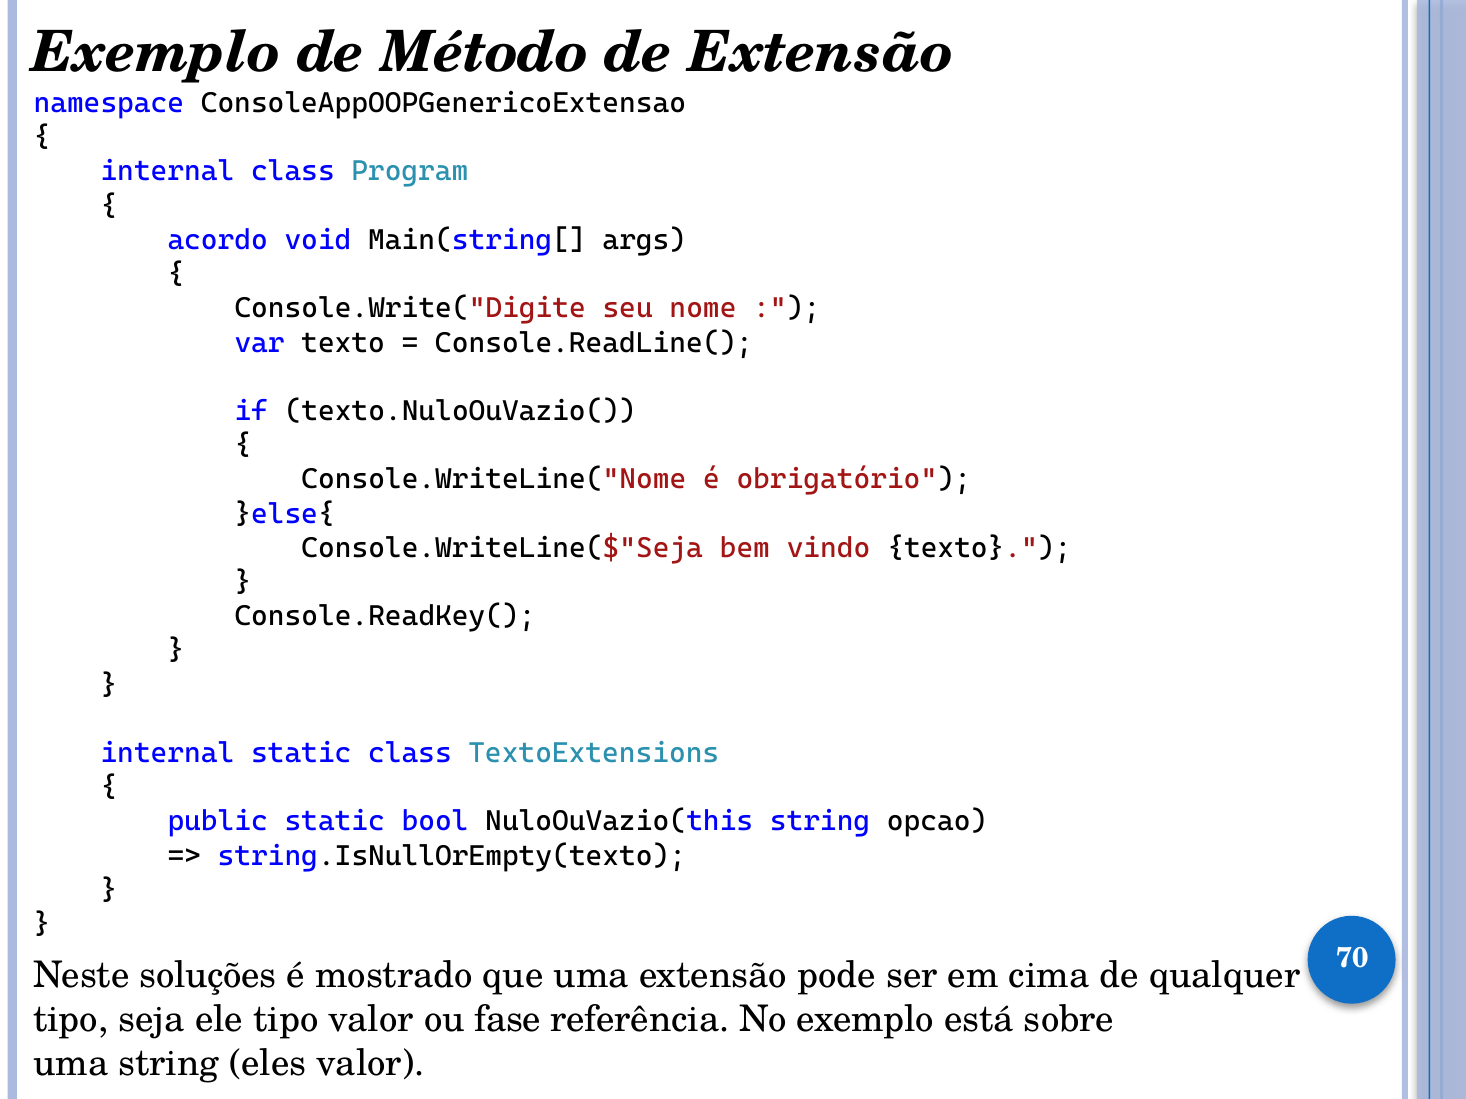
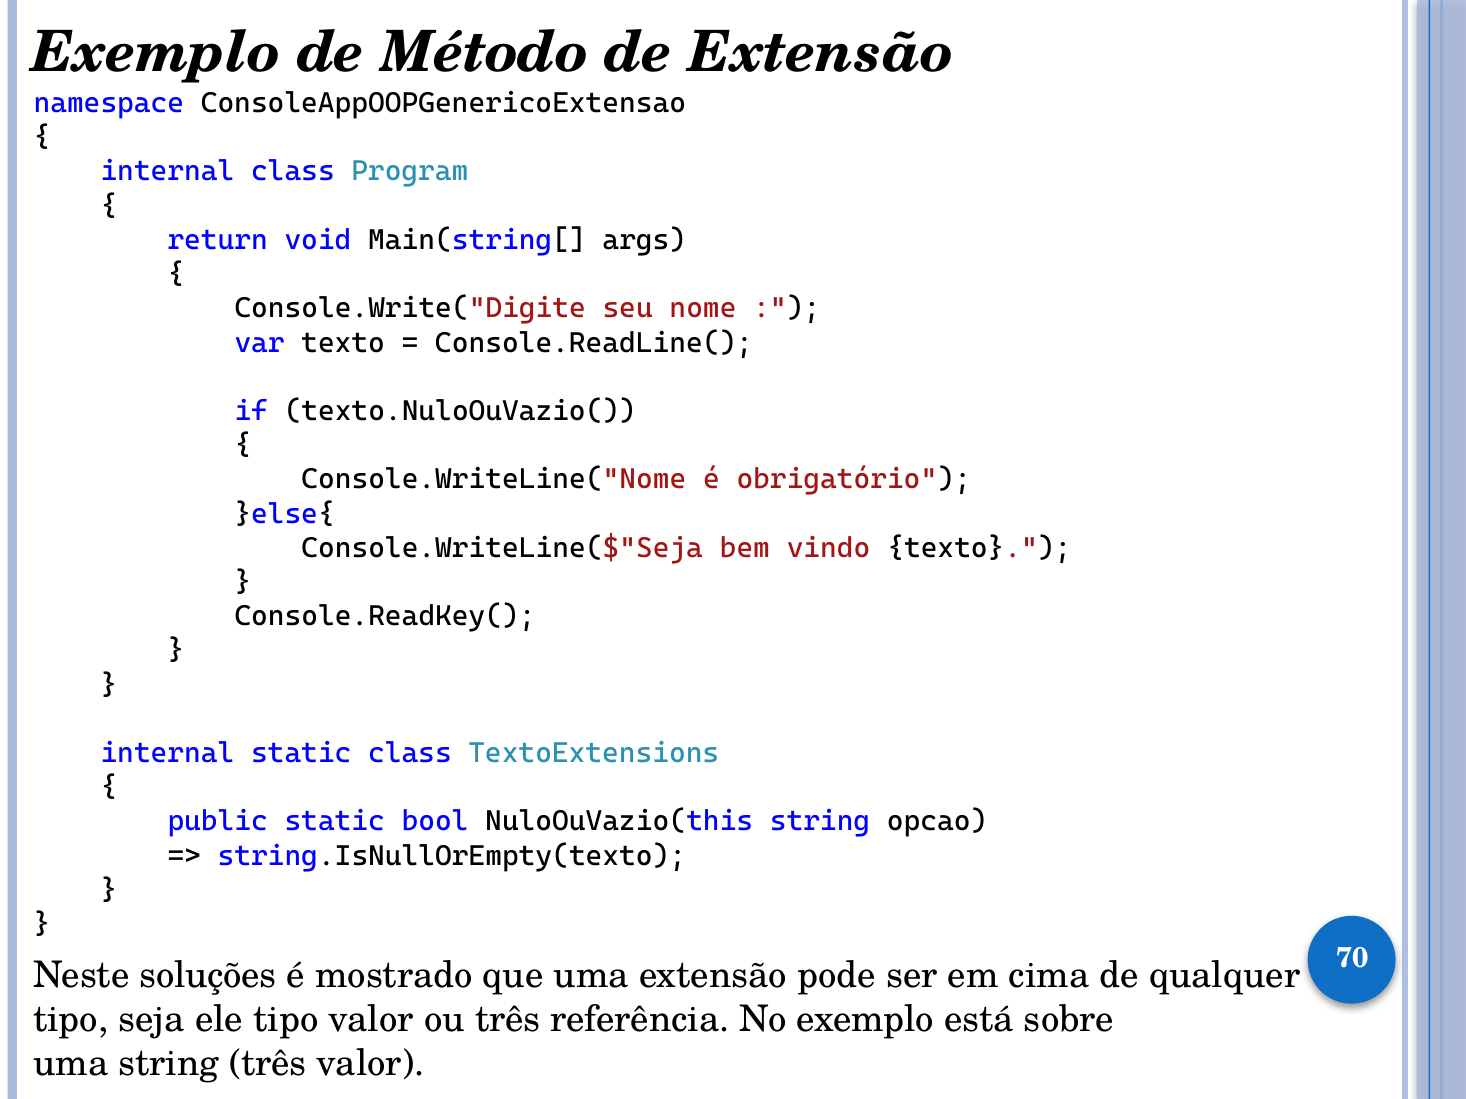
acordo: acordo -> return (218, 240)
ou fase: fase -> três (508, 1020)
string eles: eles -> três (268, 1064)
